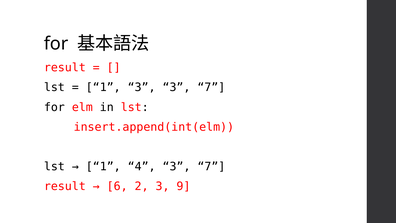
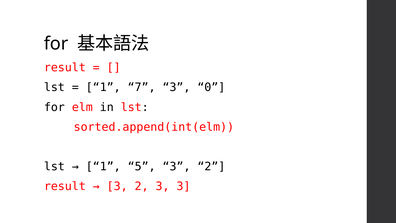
1 3: 3 -> 7 (142, 87)
7: 7 -> 0 (211, 87)
insert.append(int(elm: insert.append(int(elm -> sorted.append(int(elm (154, 127)
4: 4 -> 5 (142, 166)
7: 7 -> 2 (211, 166)
6: 6 -> 3 (117, 186)
3 9: 9 -> 3 (183, 186)
